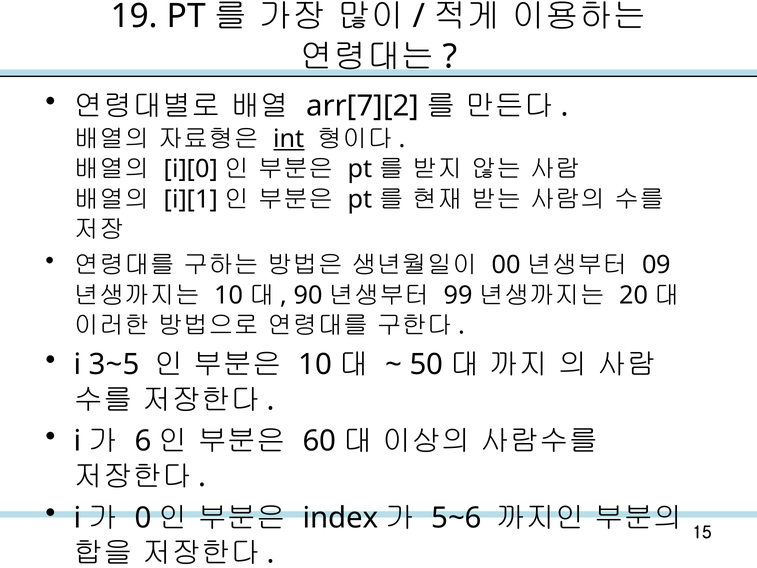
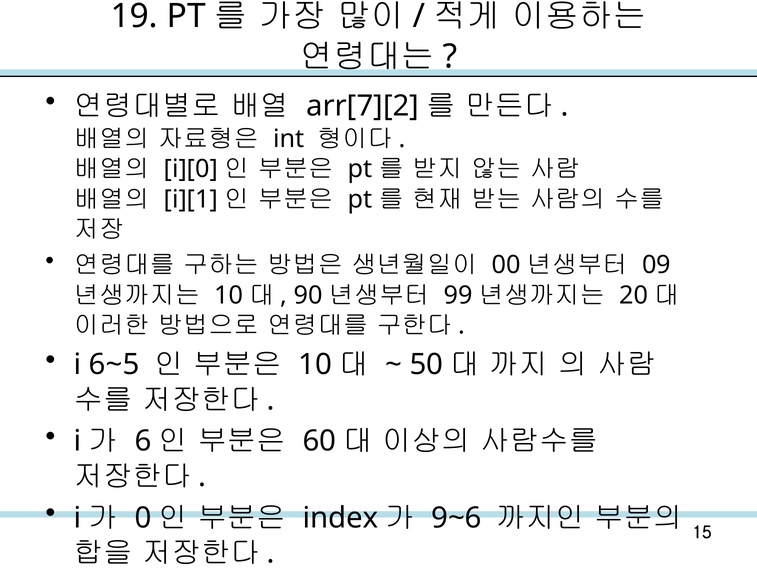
int underline: present -> none (289, 139)
3~5: 3~5 -> 6~5 (114, 364)
5~6: 5~6 -> 9~6 (456, 518)
